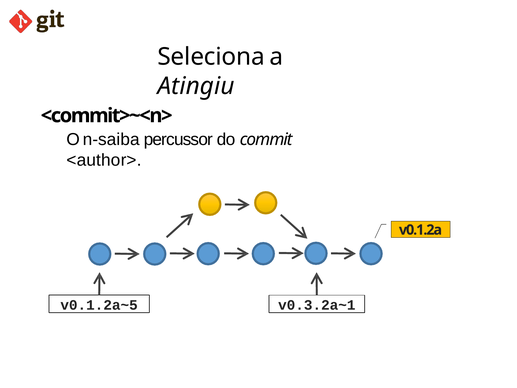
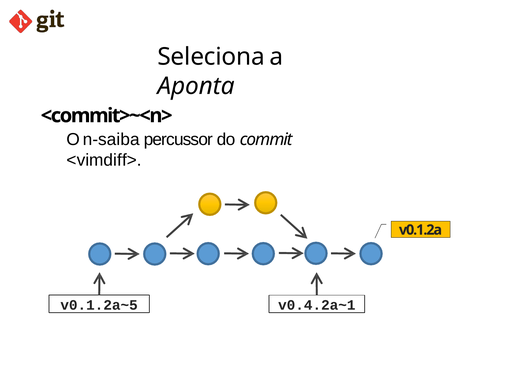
Atingiu: Atingiu -> Aponta (196, 86)
<author>: <author> -> <vimdiff> (104, 160)
v0.3.2a~1: v0.3.2a~1 -> v0.4.2a~1 (317, 305)
